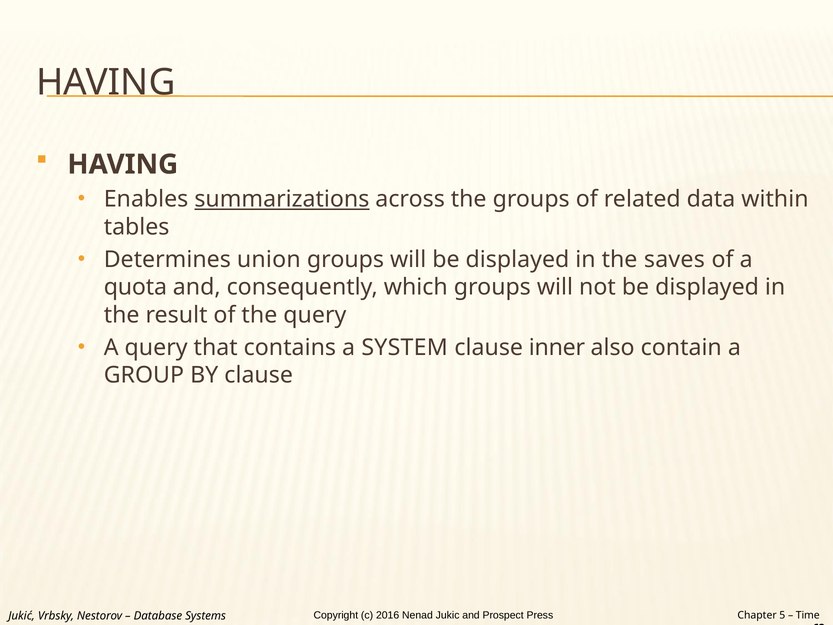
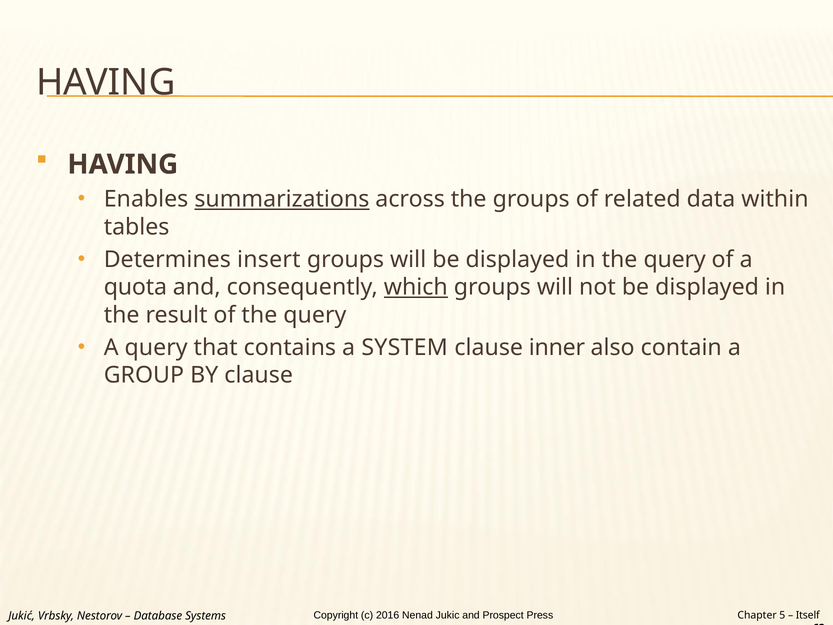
union: union -> insert (269, 259)
in the saves: saves -> query (675, 259)
which underline: none -> present (416, 287)
Time: Time -> Itself (808, 615)
